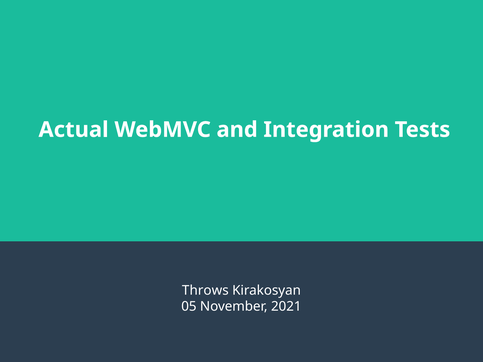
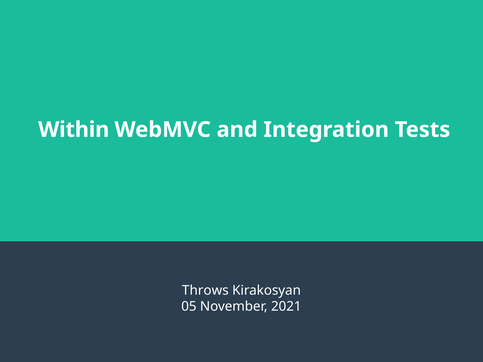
Actual: Actual -> Within (74, 130)
